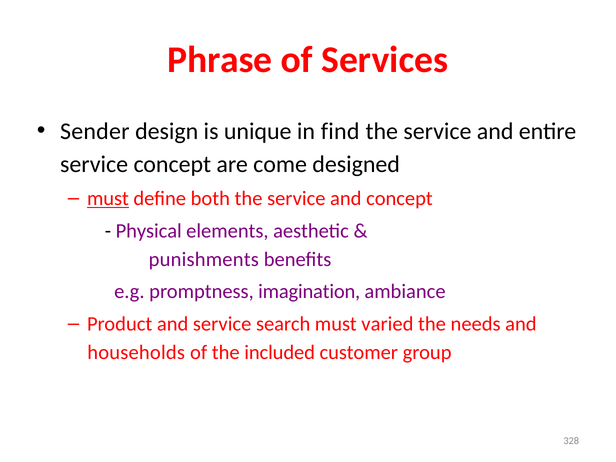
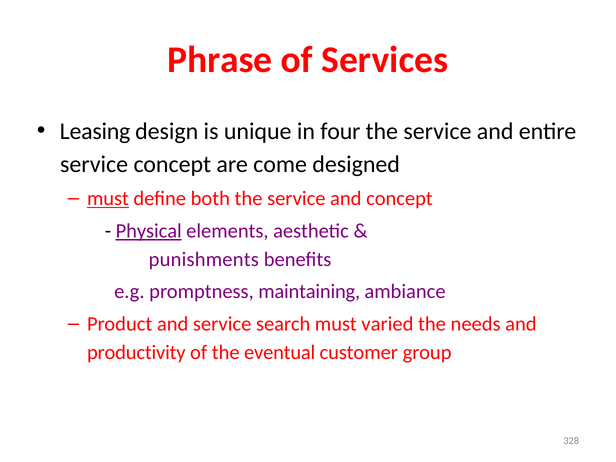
Sender: Sender -> Leasing (95, 131)
find: find -> four (340, 131)
Physical underline: none -> present (149, 231)
imagination: imagination -> maintaining (309, 292)
households: households -> productivity (136, 352)
included: included -> eventual (280, 352)
